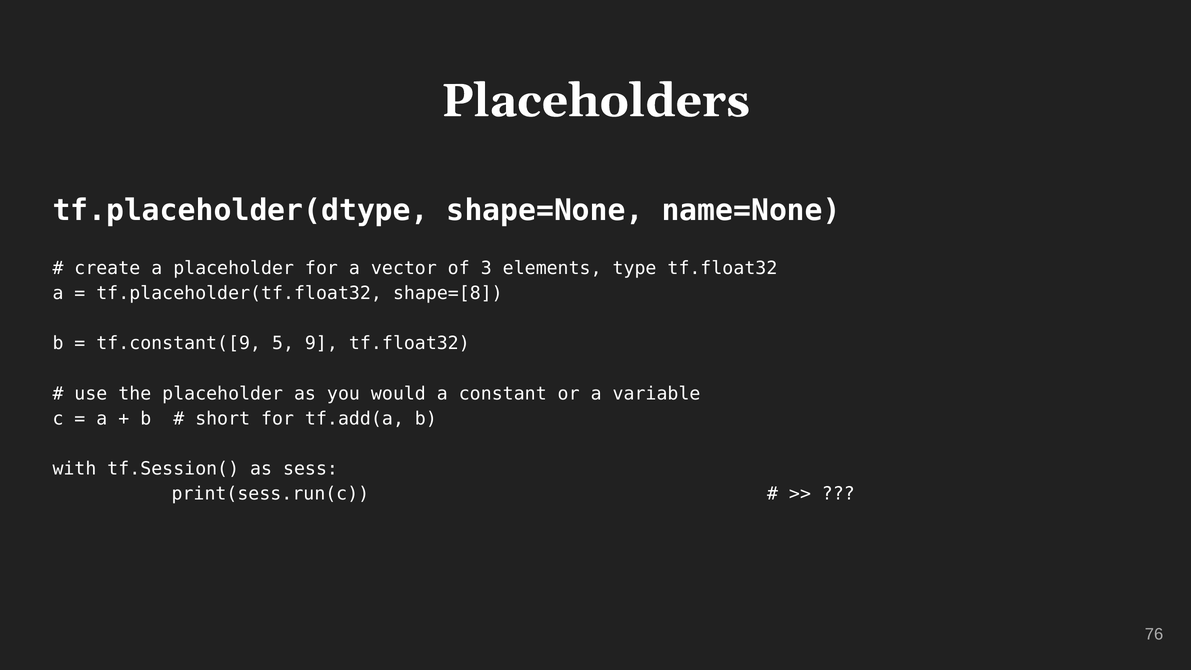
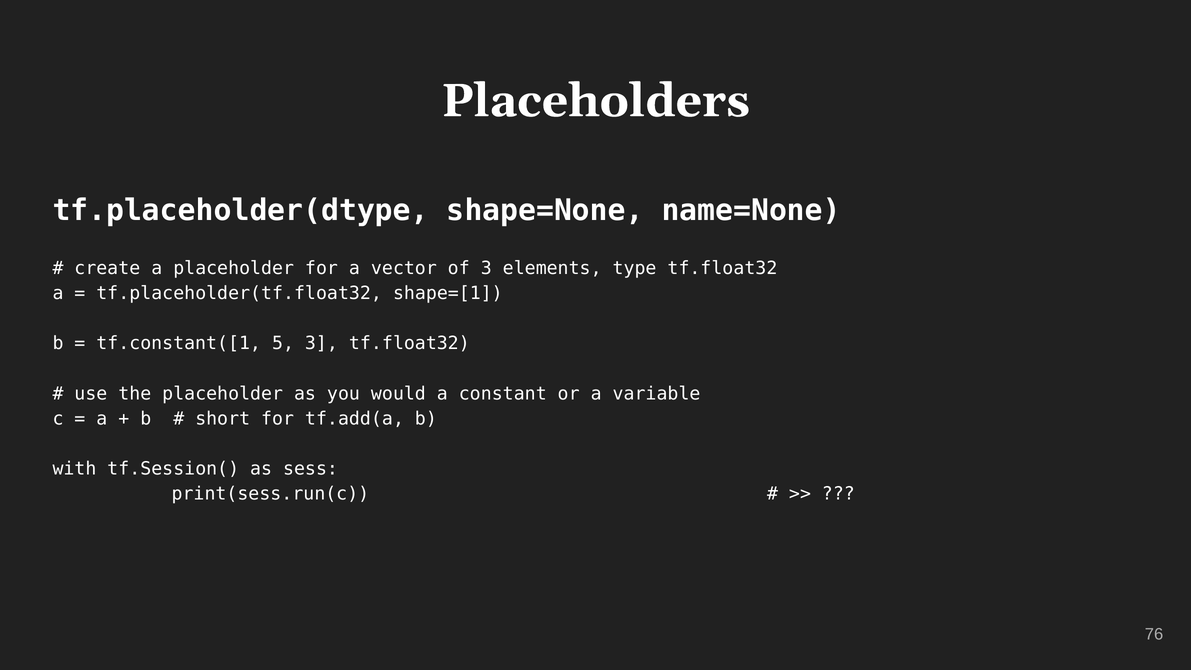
shape=[8: shape=[8 -> shape=[1 (448, 293)
tf.constant([9: tf.constant([9 -> tf.constant([1 (179, 343)
5 9: 9 -> 3 (321, 343)
